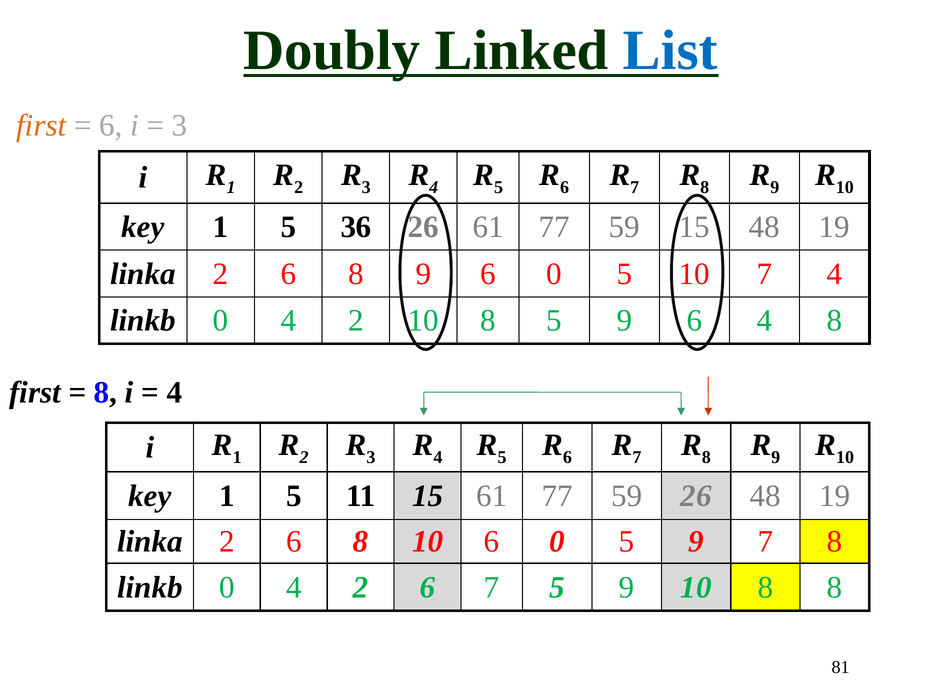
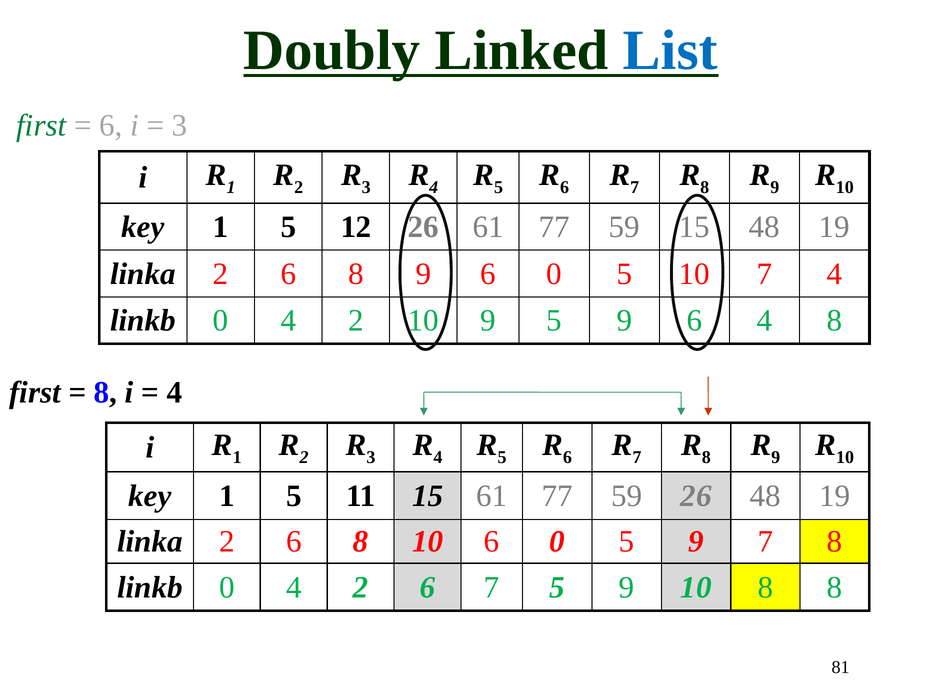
first colour: orange -> green (41, 126)
36: 36 -> 12 (356, 227)
2 10 8: 8 -> 9 (488, 321)
